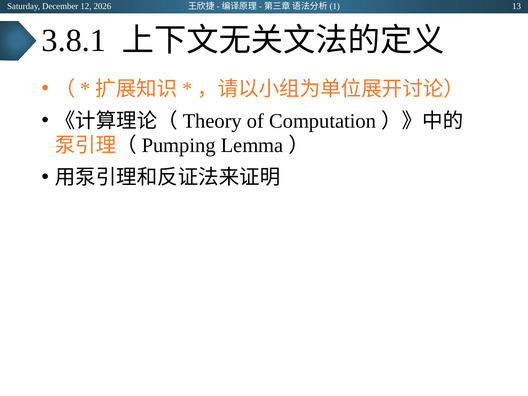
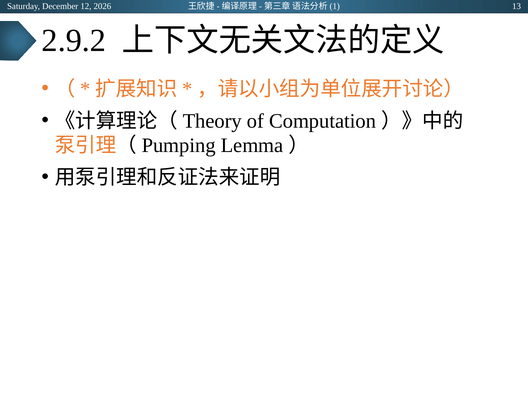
3.8.1: 3.8.1 -> 2.9.2 (74, 41)
